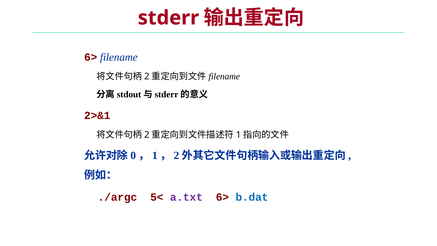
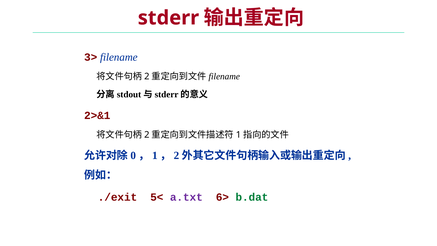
6>: 6> -> 3> (91, 57)
./argc: ./argc -> ./exit (117, 197)
b.dat colour: blue -> green (252, 197)
